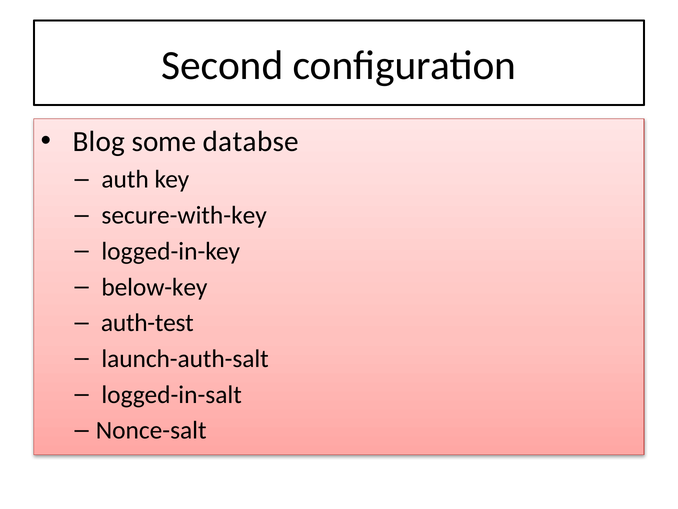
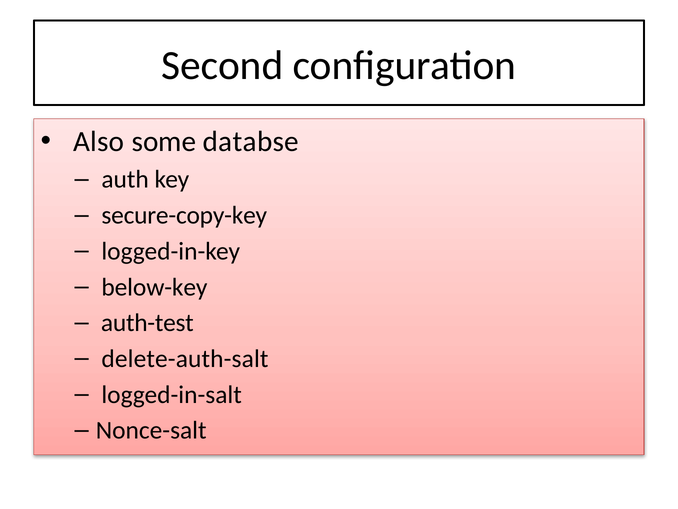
Blog: Blog -> Also (99, 142)
secure-with-key: secure-with-key -> secure-copy-key (184, 215)
launch-auth-salt: launch-auth-salt -> delete-auth-salt (185, 359)
